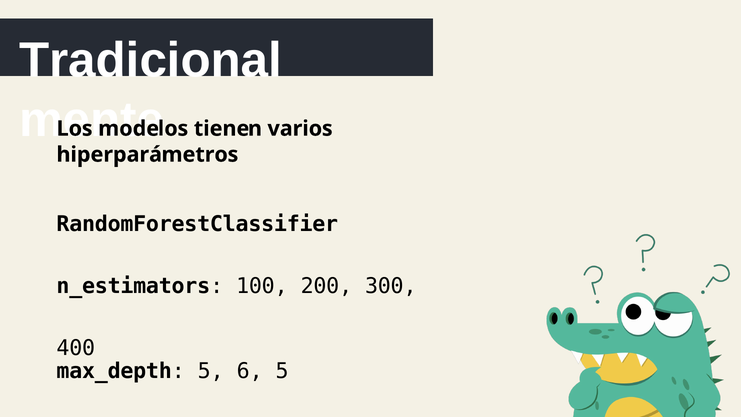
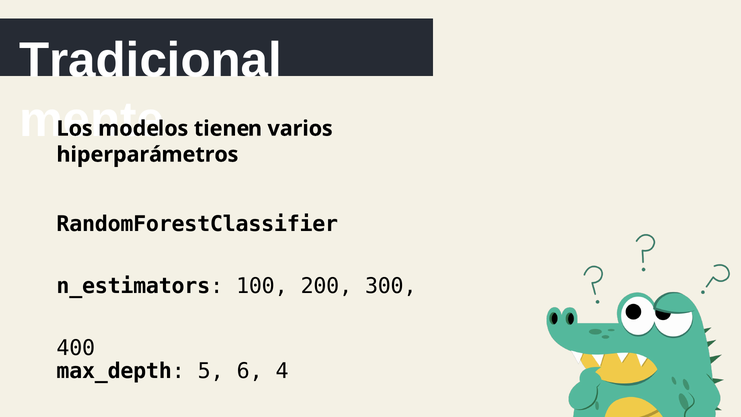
6 5: 5 -> 4 (282, 371)
